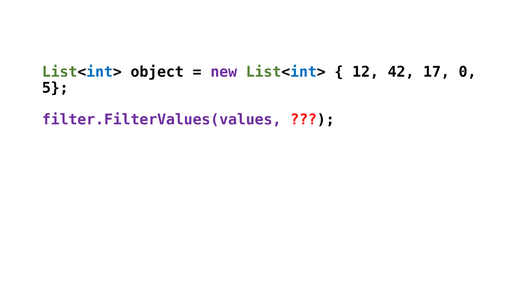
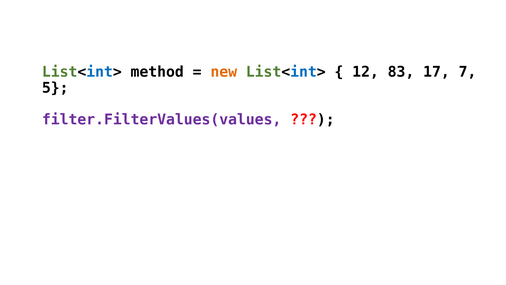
object: object -> method (157, 72)
new colour: purple -> orange (224, 72)
42: 42 -> 83 (401, 72)
0: 0 -> 7 (467, 72)
